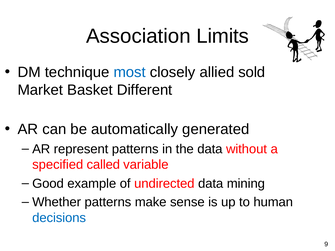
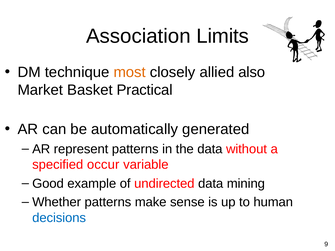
most colour: blue -> orange (130, 72)
sold: sold -> also (252, 72)
Different: Different -> Practical (145, 90)
called: called -> occur (103, 165)
